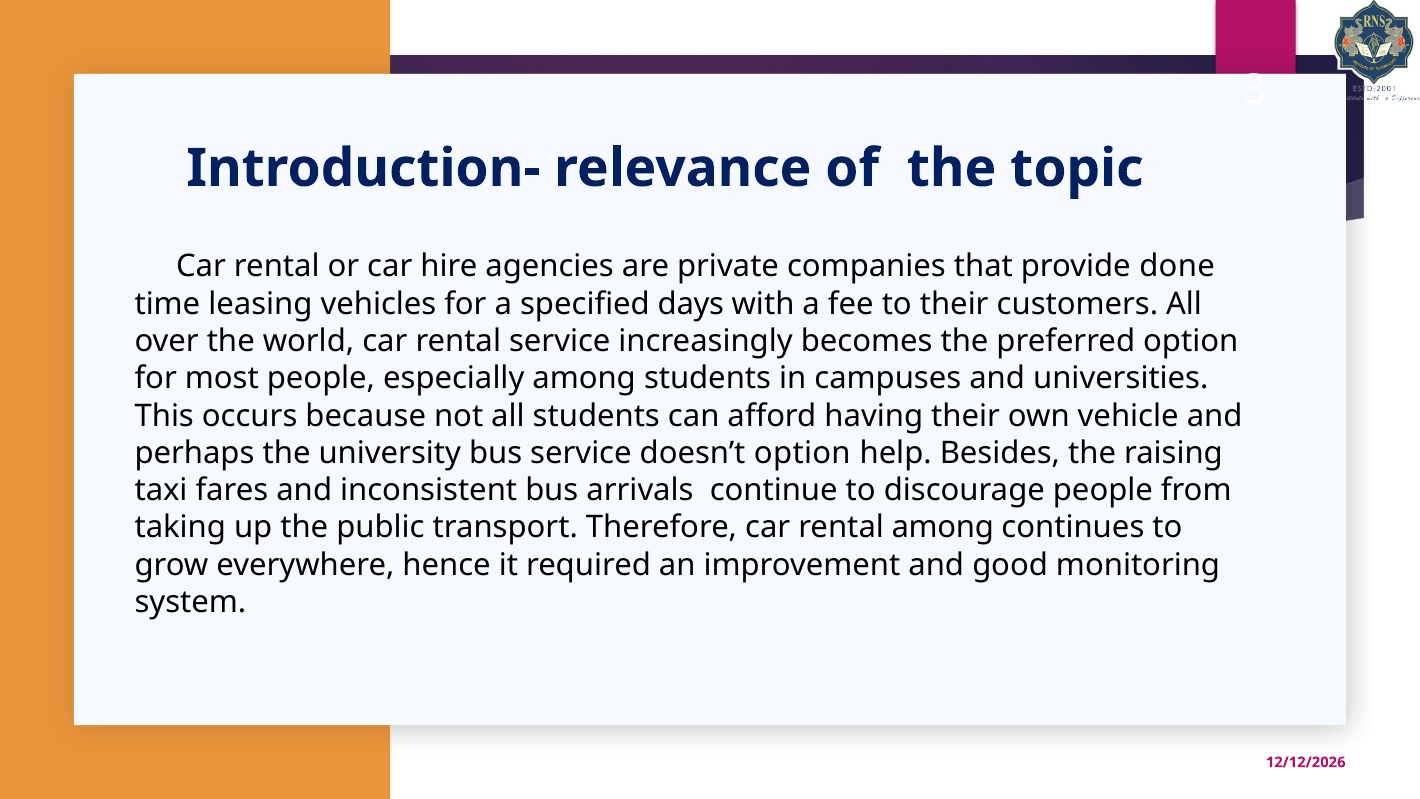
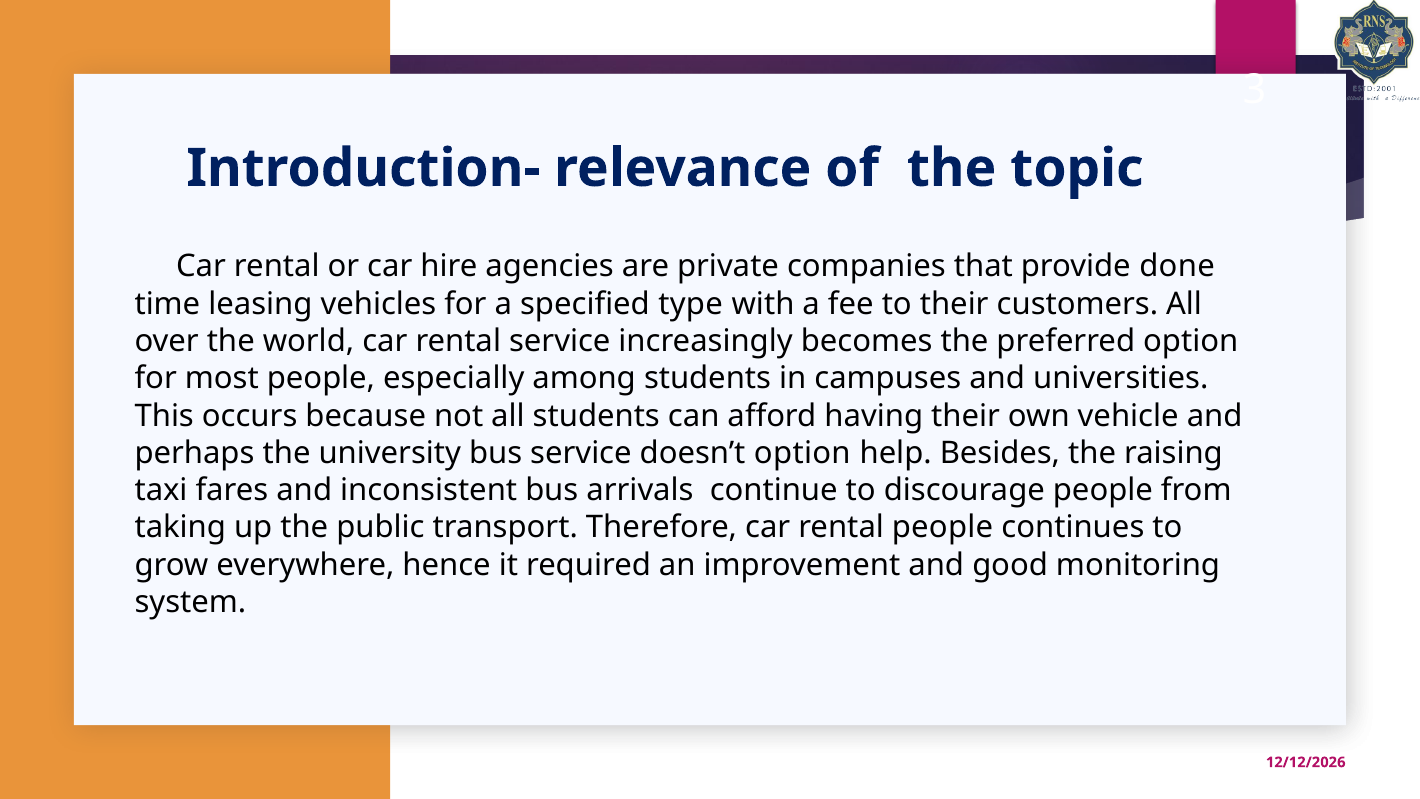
days: days -> type (691, 304)
rental among: among -> people (943, 528)
